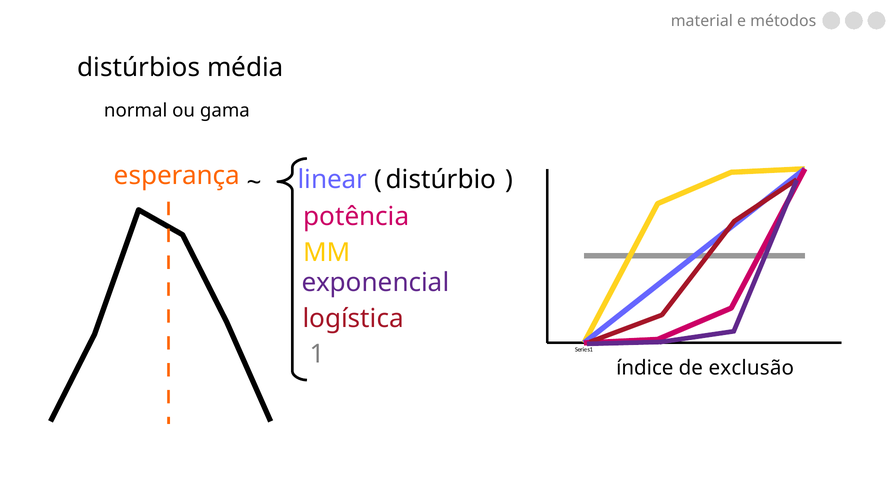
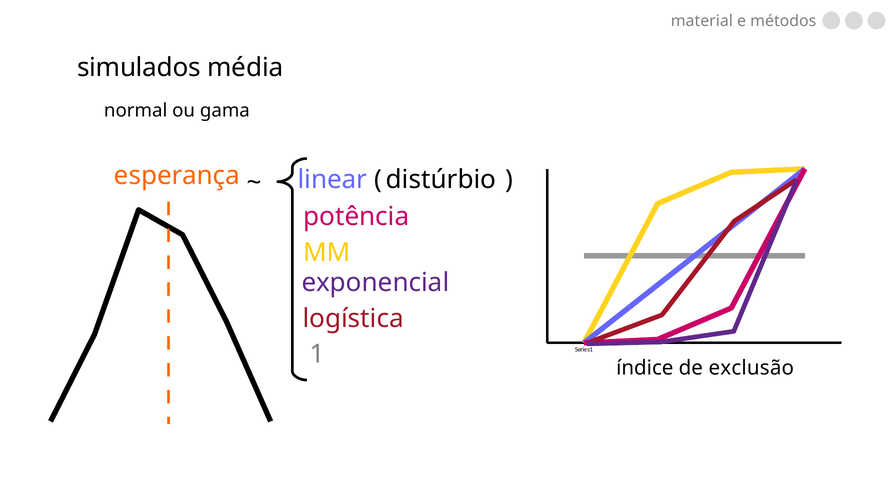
distúrbios: distúrbios -> simulados (139, 67)
